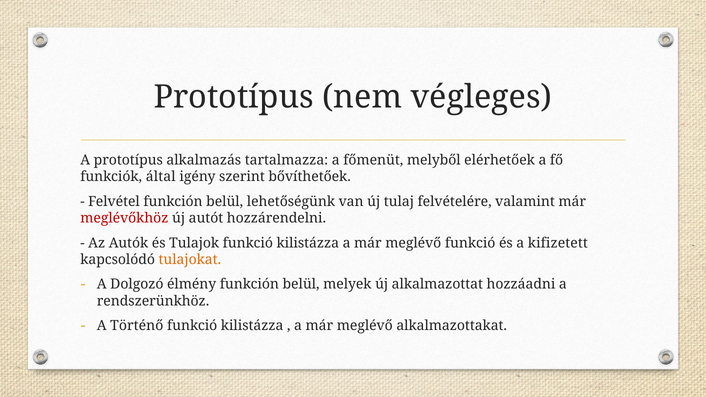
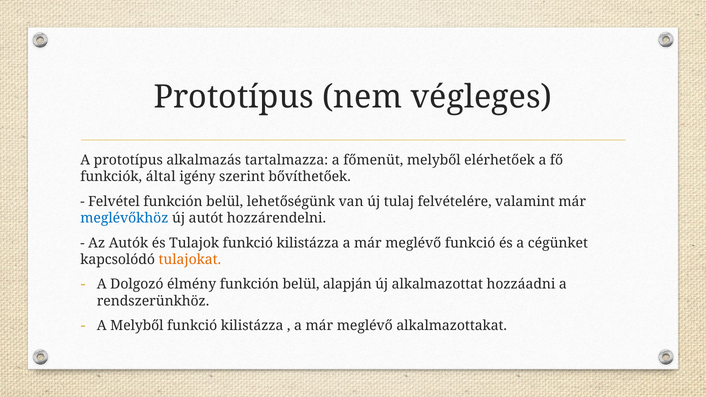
meglévőkhöz colour: red -> blue (124, 218)
kifizetett: kifizetett -> cégünket (558, 243)
melyek: melyek -> alapján (347, 284)
A Történő: Történő -> Melyből (137, 326)
